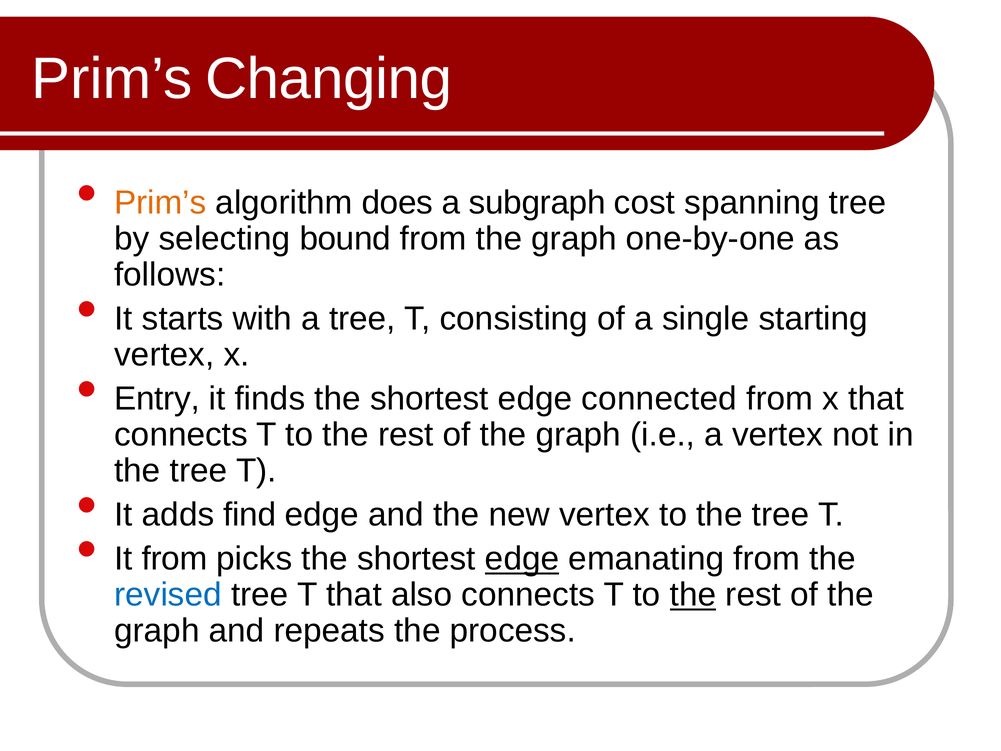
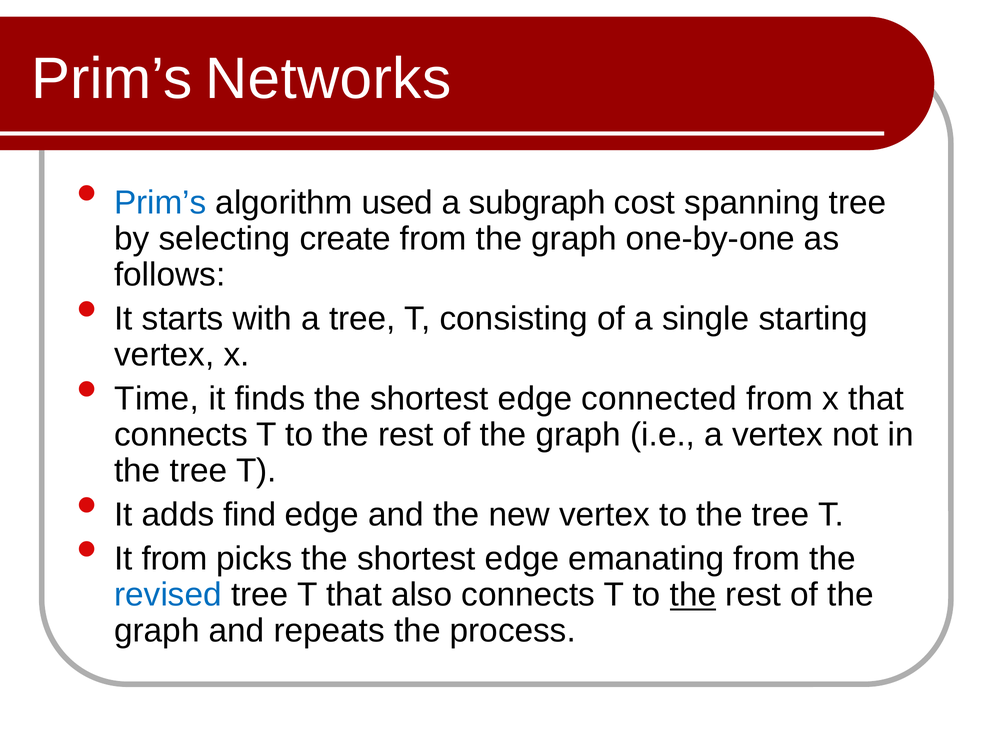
Changing: Changing -> Networks (328, 79)
Prim’s colour: orange -> blue (160, 203)
does: does -> used (397, 203)
bound: bound -> create (345, 239)
Entry: Entry -> Time (157, 399)
edge underline: present -> none (522, 559)
